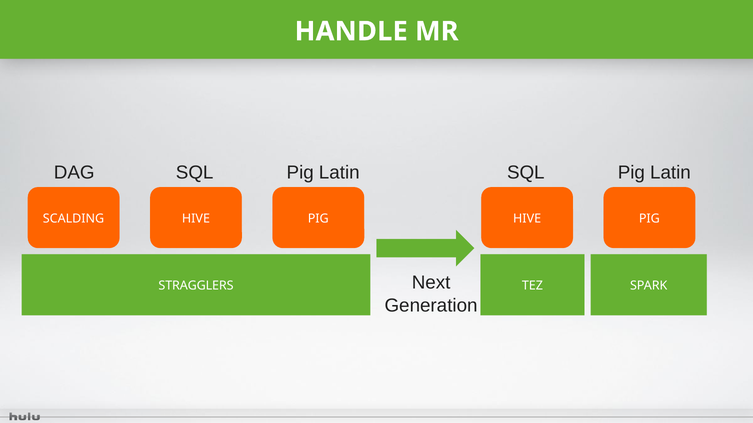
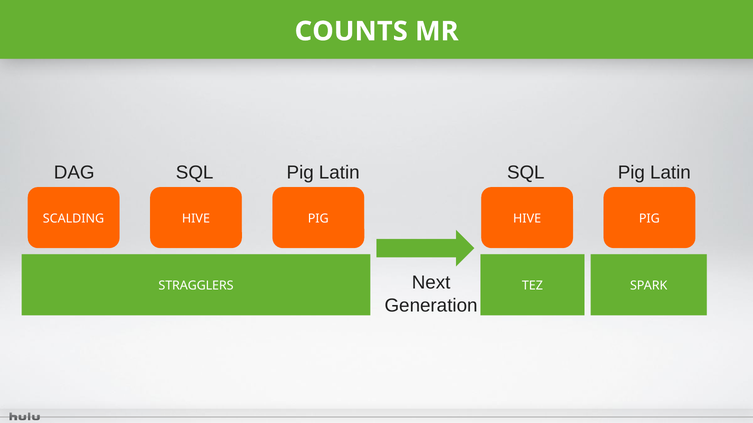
HANDLE: HANDLE -> COUNTS (351, 31)
